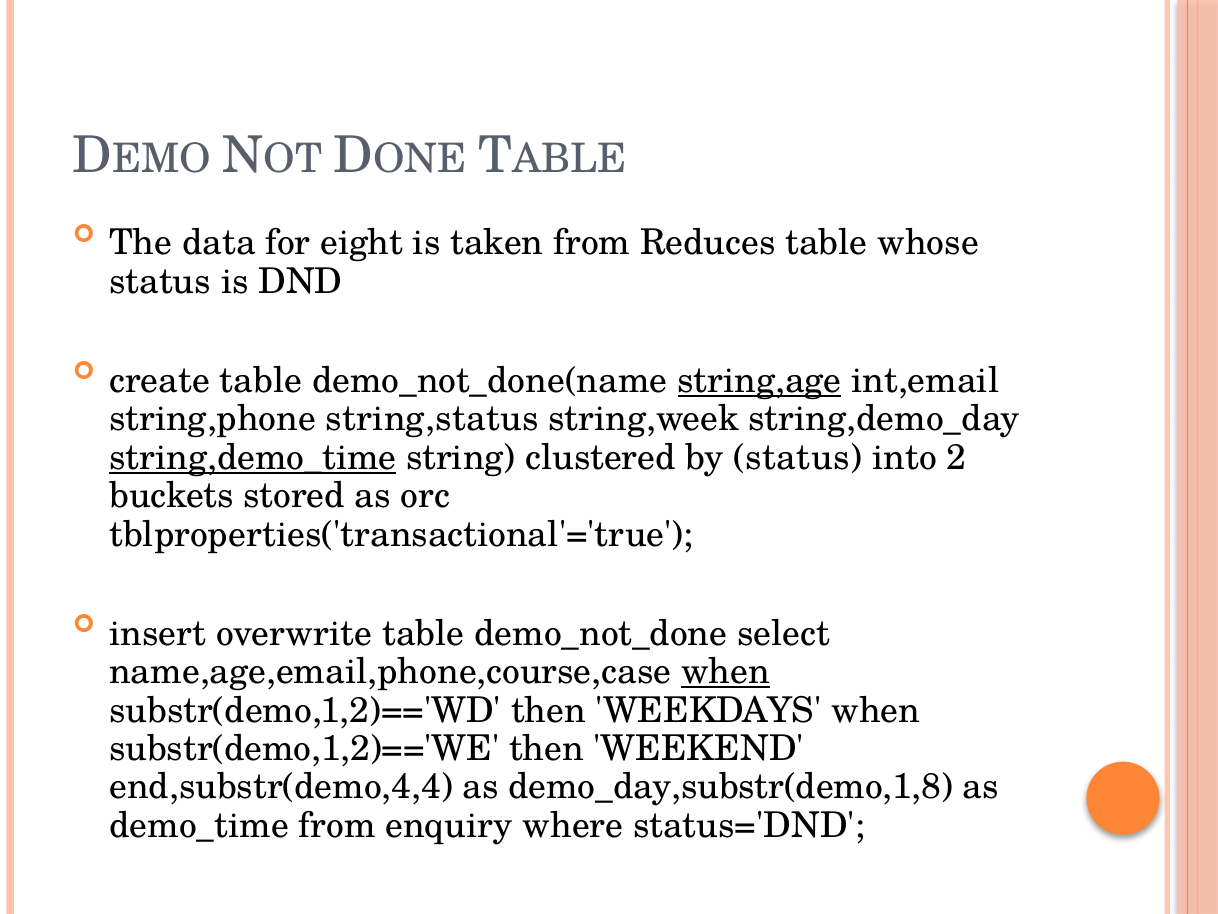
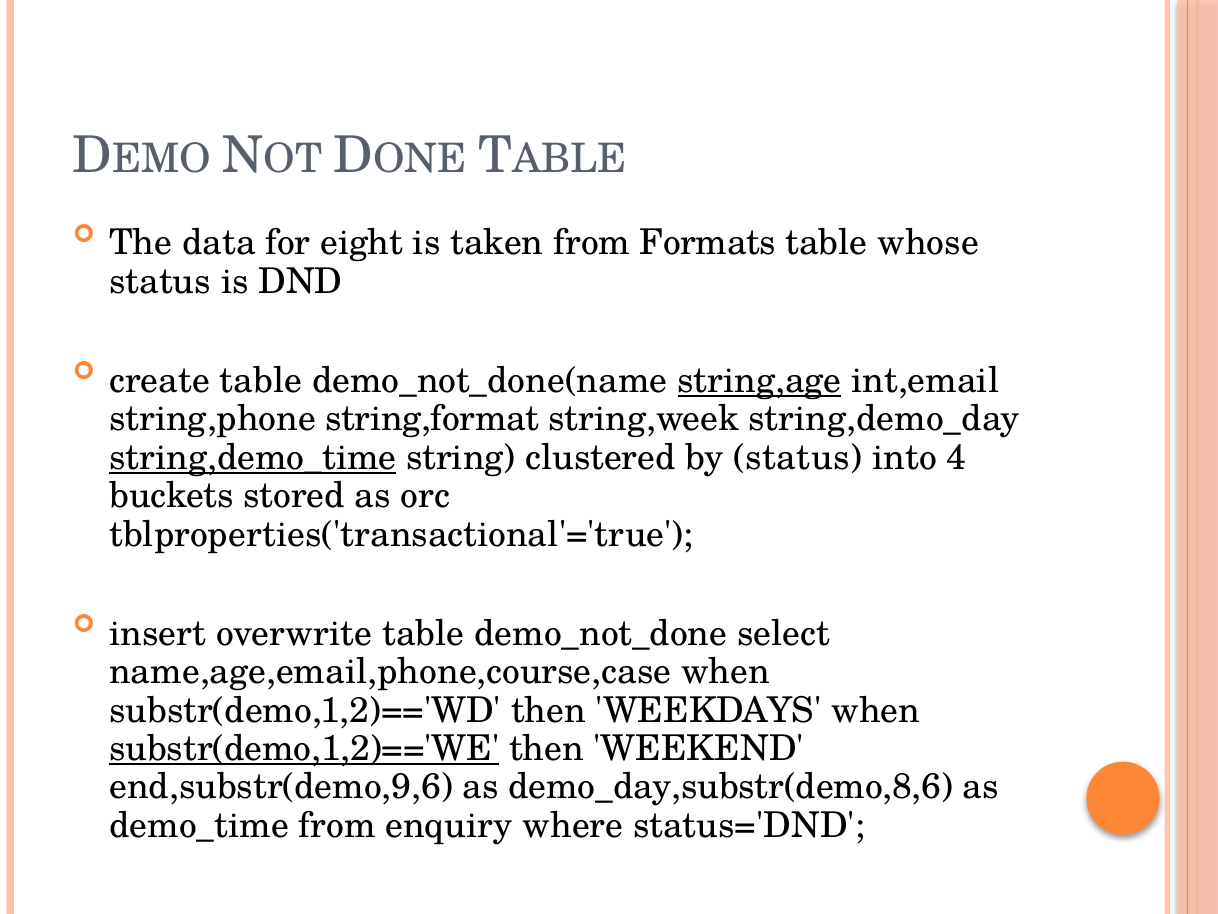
Reduces: Reduces -> Formats (708, 243)
string,status: string,status -> string,format (432, 419)
2: 2 -> 4 (957, 457)
when underline: present -> none (725, 672)
substr(demo,1,2)=='WE underline: none -> present (304, 748)
end,substr(demo,4,4: end,substr(demo,4,4 -> end,substr(demo,9,6 (281, 787)
demo_day,substr(demo,1,8: demo_day,substr(demo,1,8 -> demo_day,substr(demo,8,6 (731, 787)
